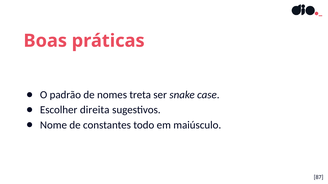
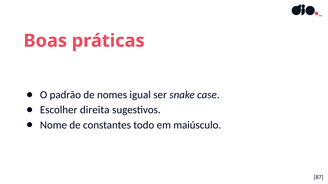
treta: treta -> igual (140, 95)
